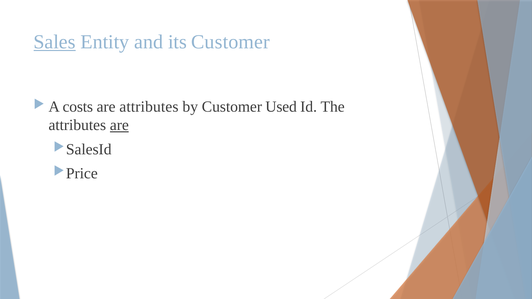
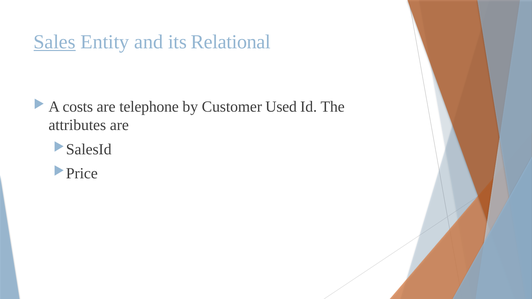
its Customer: Customer -> Relational (231, 42)
are attributes: attributes -> telephone (149, 107)
are underline: present -> none (119, 125)
